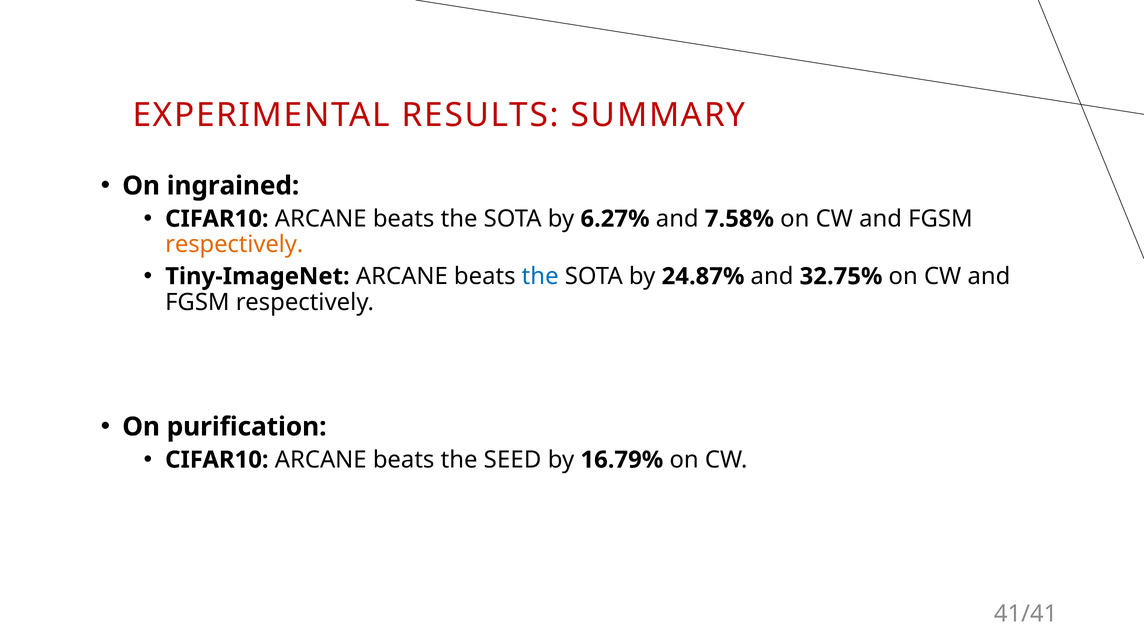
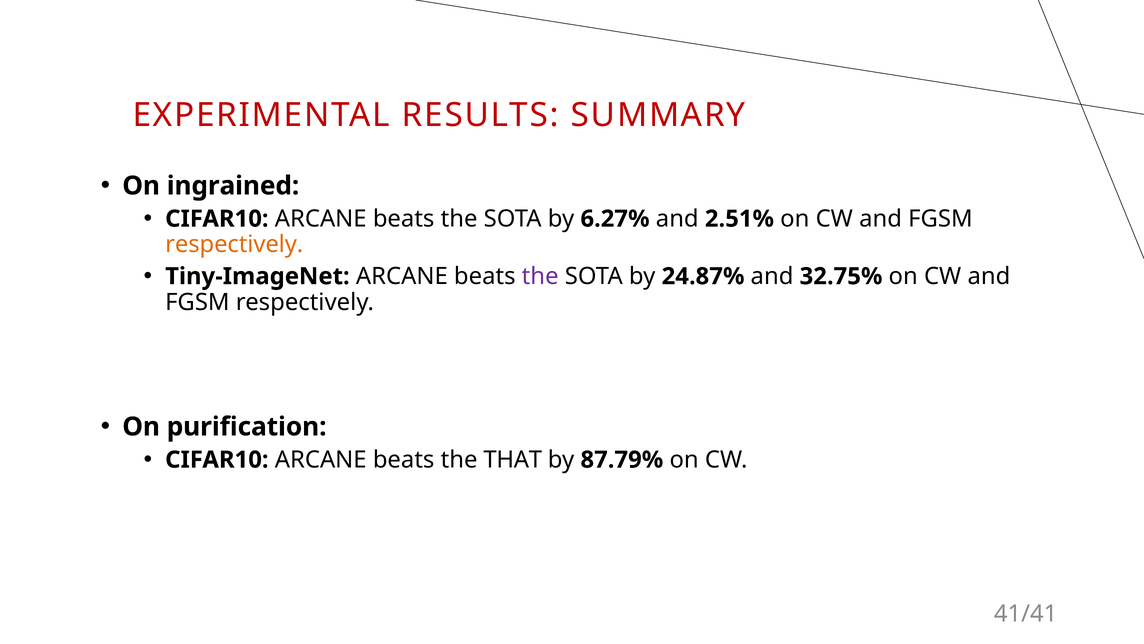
7.58%: 7.58% -> 2.51% (739, 219)
the colour: blue -> purple (540, 276)
SEED: SEED -> THAT (513, 459)
16.79%: 16.79% -> 87.79% (622, 459)
